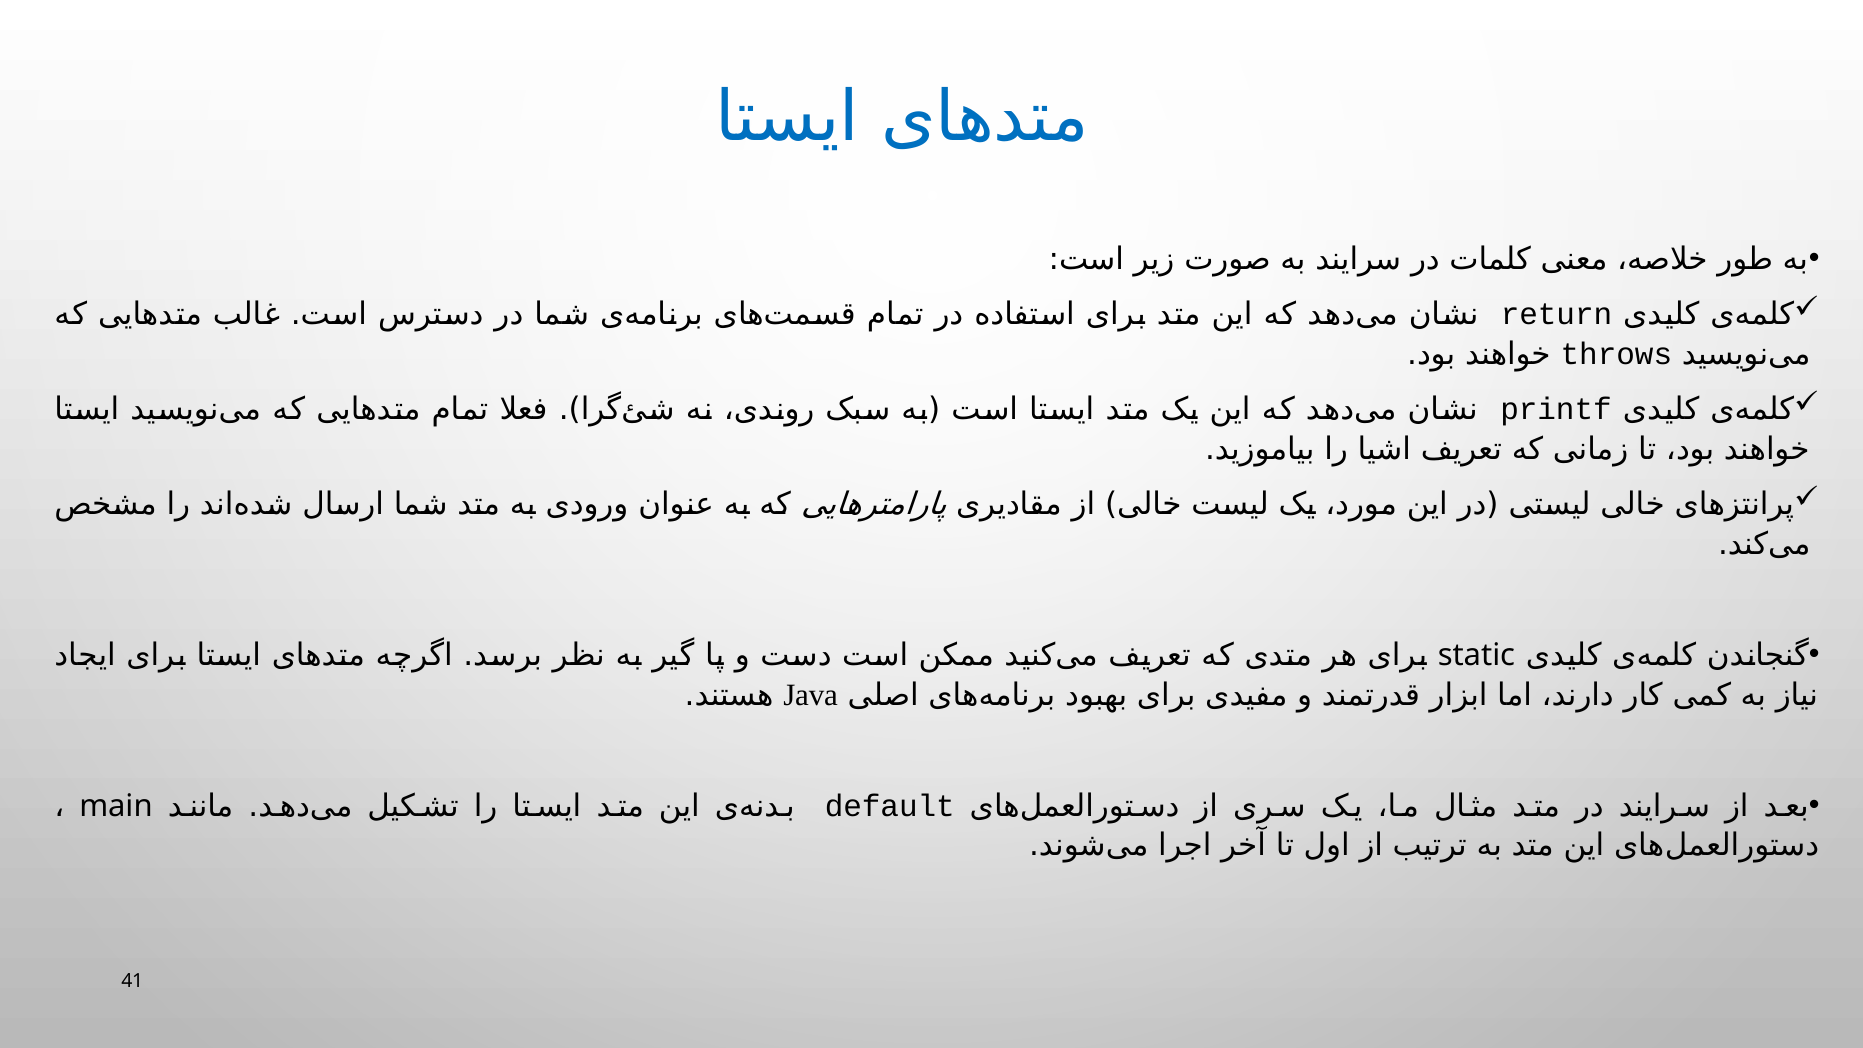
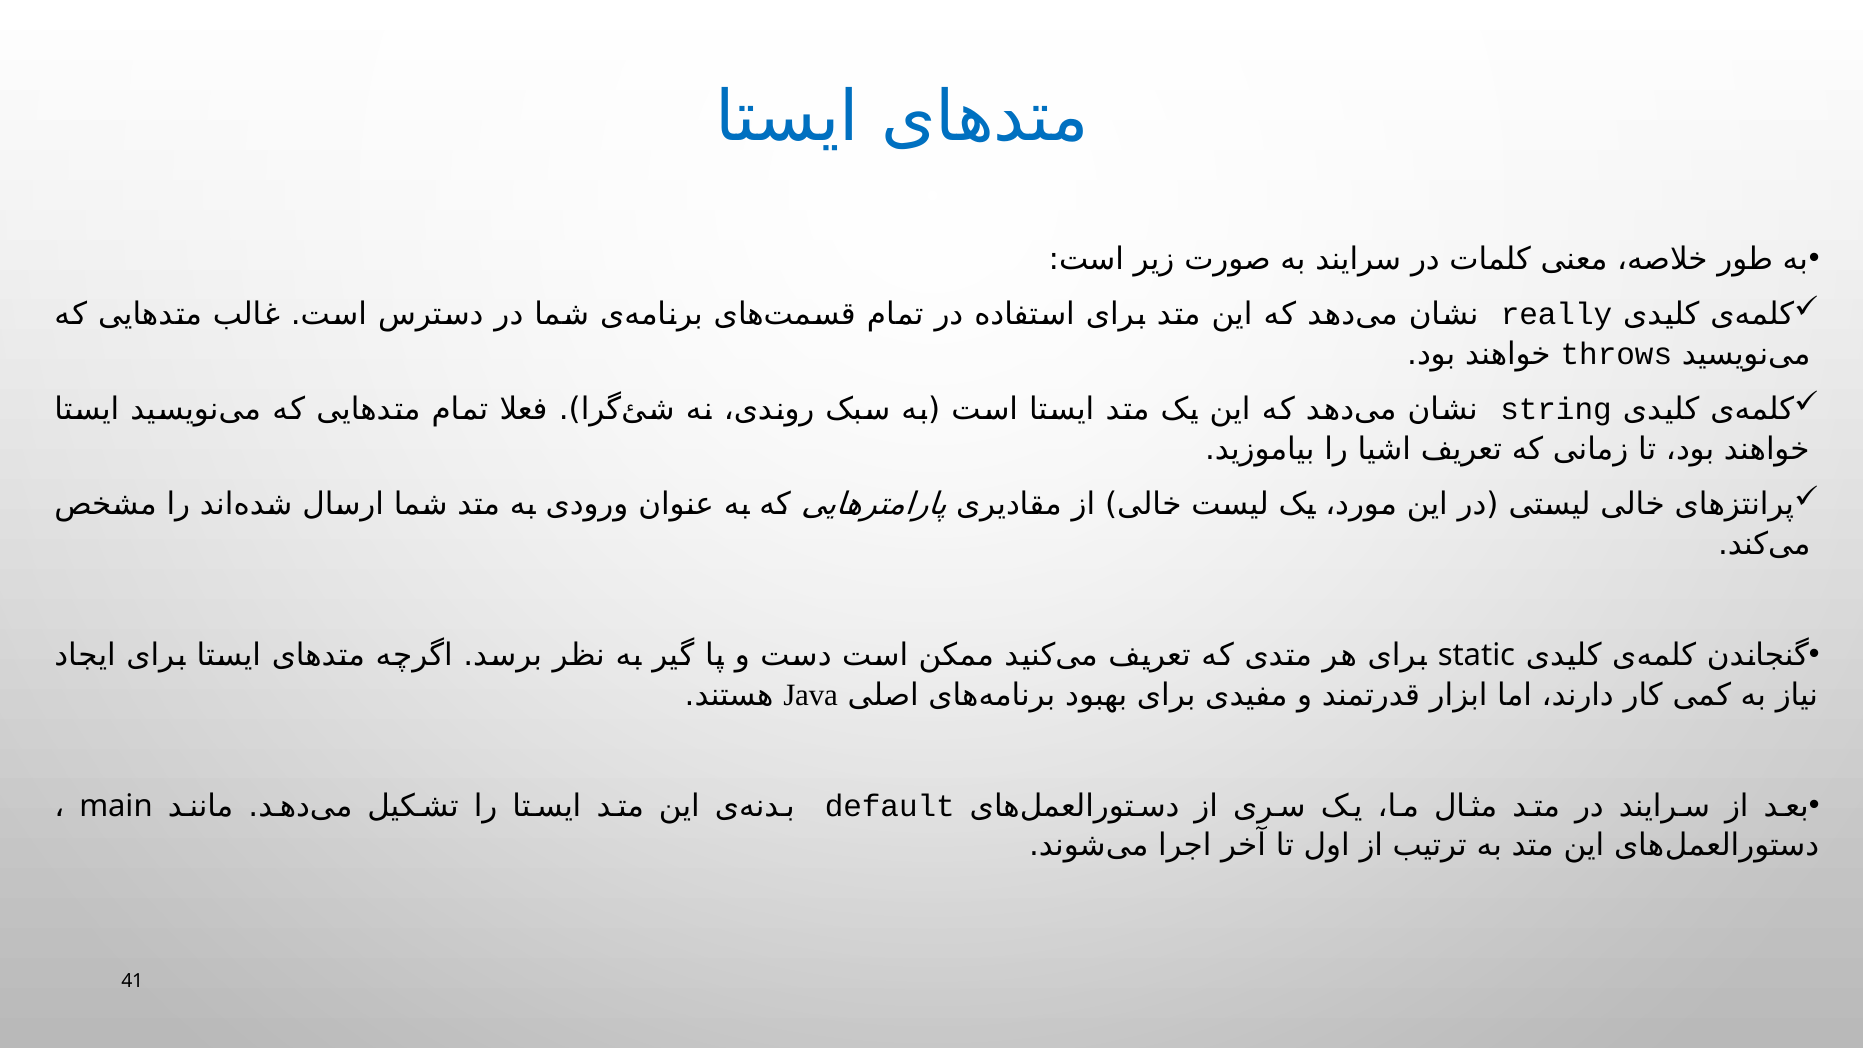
return: return -> really (1556, 314)
printf: printf -> string (1556, 410)
